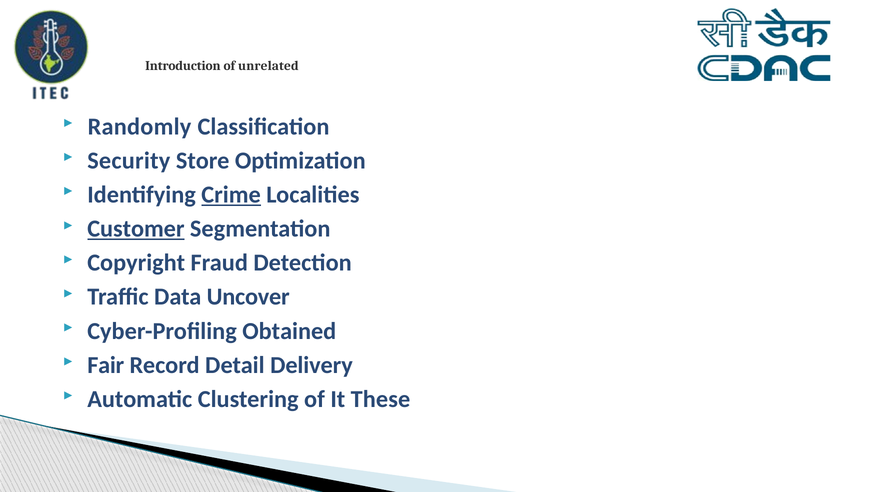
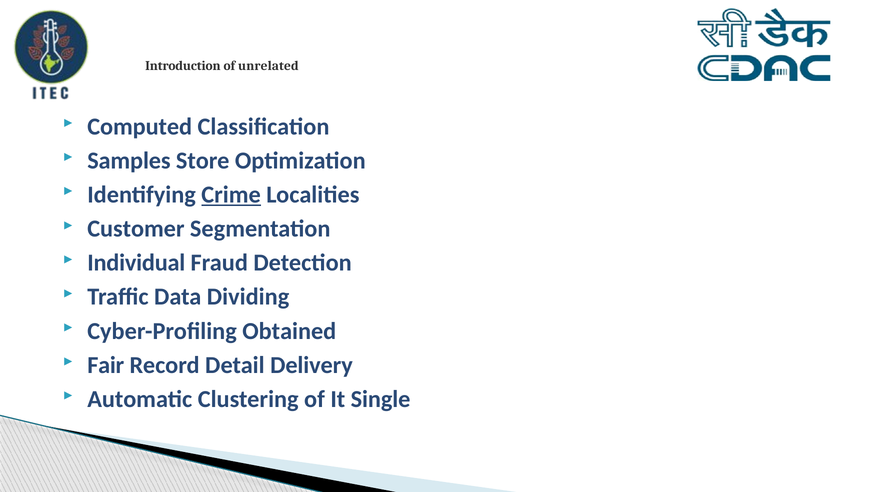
Randomly: Randomly -> Computed (140, 127)
Security: Security -> Samples (129, 161)
Customer underline: present -> none (136, 229)
Copyright: Copyright -> Individual (136, 263)
Uncover: Uncover -> Dividing (248, 297)
These: These -> Single (381, 399)
